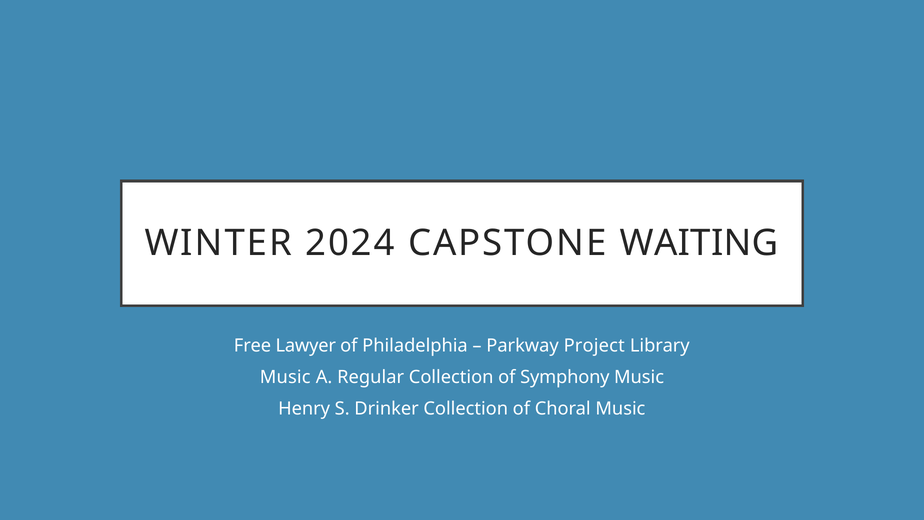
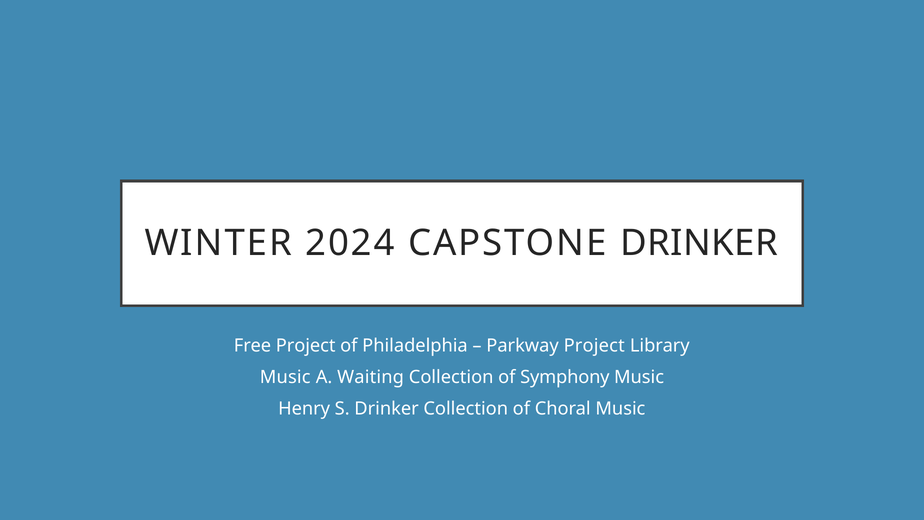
CAPSTONE WAITING: WAITING -> DRINKER (699, 243)
Free Lawyer: Lawyer -> Project (306, 346)
Regular: Regular -> Waiting (371, 377)
